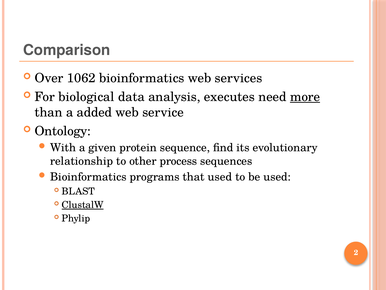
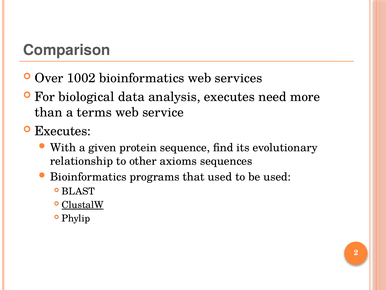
1062: 1062 -> 1002 (81, 78)
more underline: present -> none (305, 97)
added: added -> terms (94, 112)
Ontology: Ontology -> Executes (63, 131)
process: process -> axioms (178, 161)
